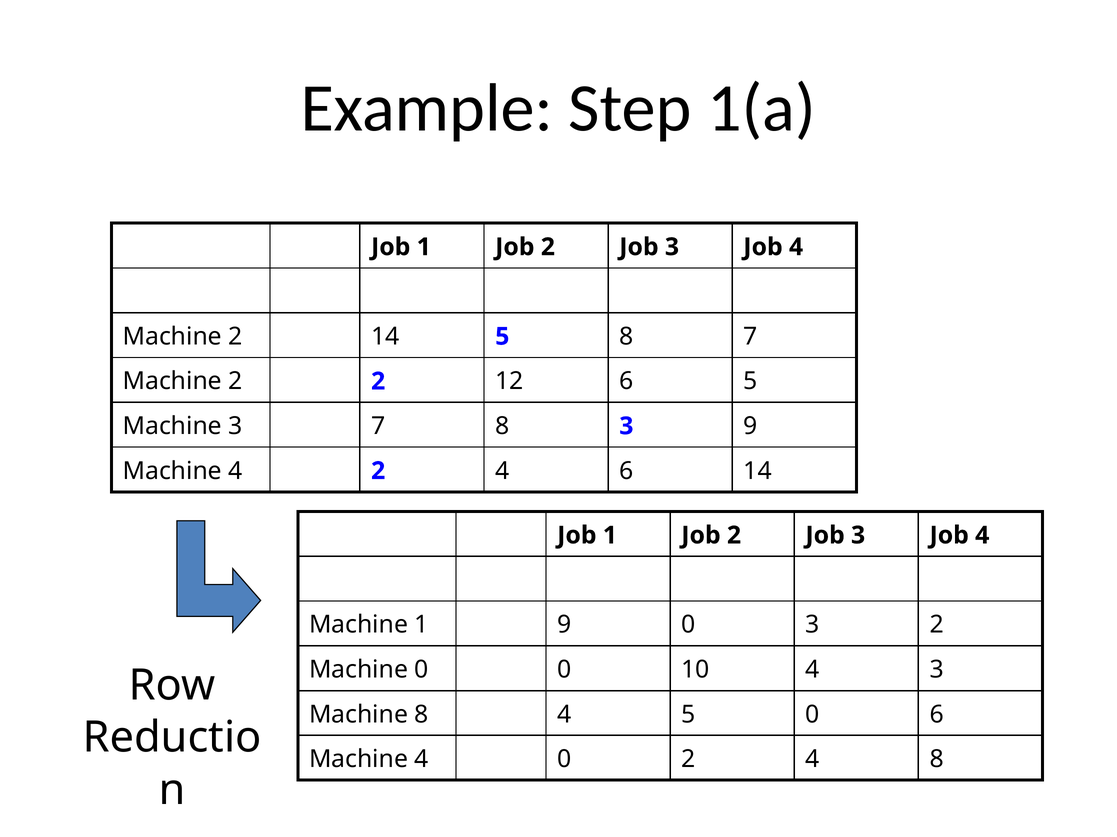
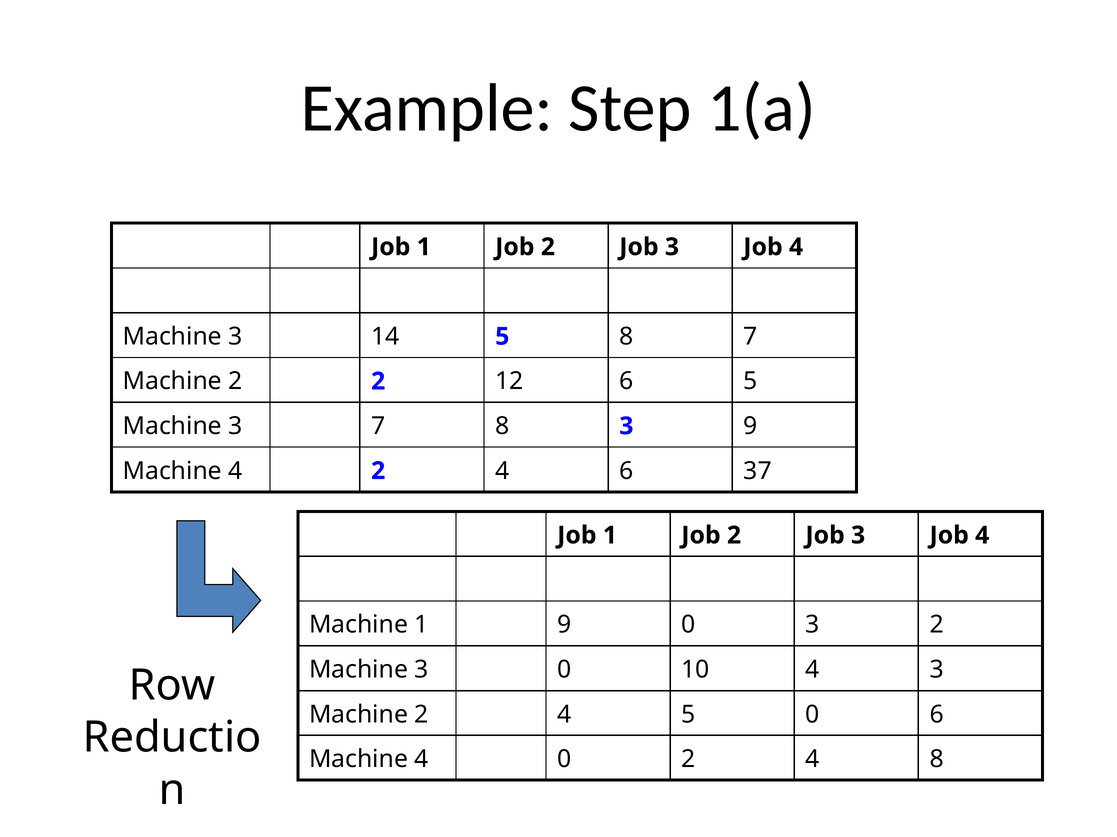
2: 2 -> 3 (235, 337)
6 14: 14 -> 37 (758, 471)
0: 0 -> 3 (422, 670)
8: 8 -> 2 (422, 715)
